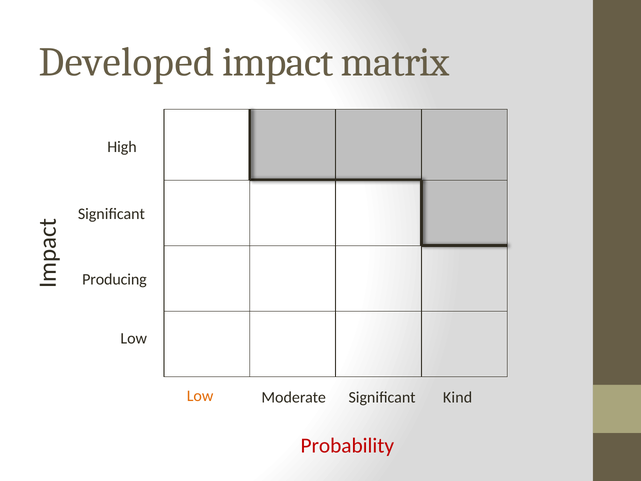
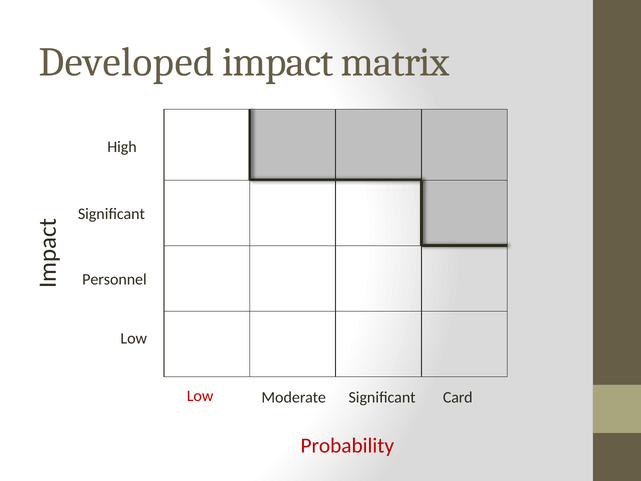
Producing: Producing -> Personnel (114, 279)
Low colour: orange -> red (200, 396)
Kind: Kind -> Card (458, 397)
